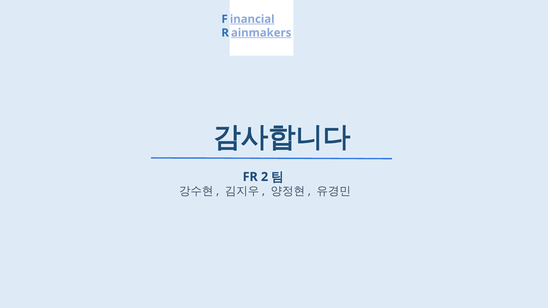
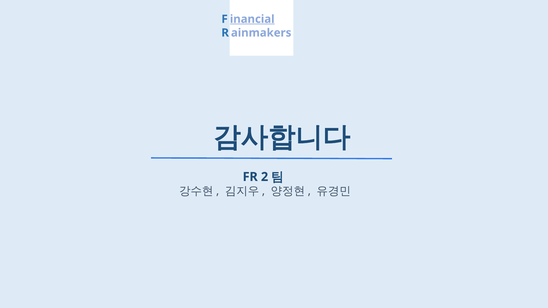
ainmakers underline: present -> none (261, 33)
